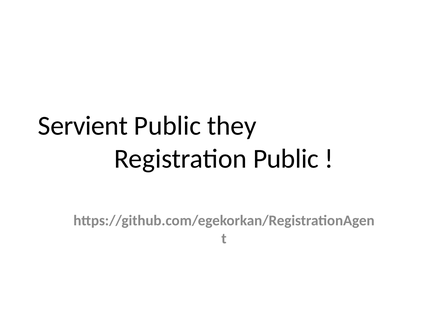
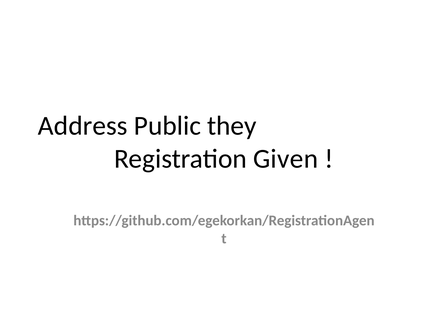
Servient: Servient -> Address (83, 126)
Registration Public: Public -> Given (286, 159)
